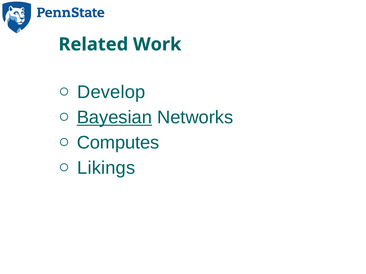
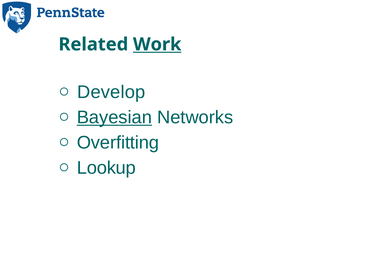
Work underline: none -> present (157, 44)
Computes: Computes -> Overfitting (118, 143)
Likings: Likings -> Lookup (106, 168)
